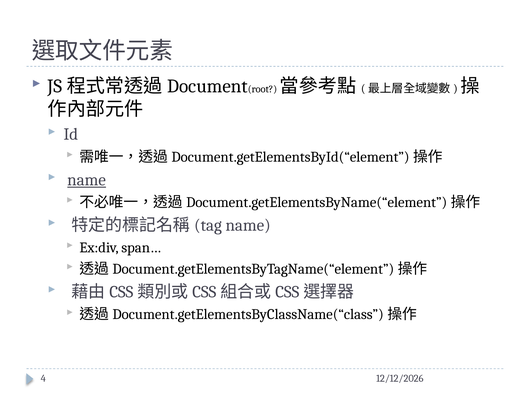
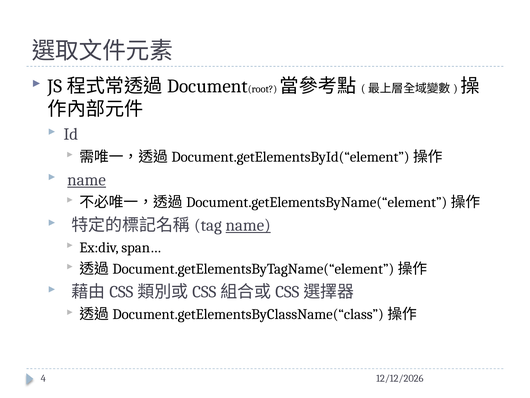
name underline: none -> present (248, 225)
